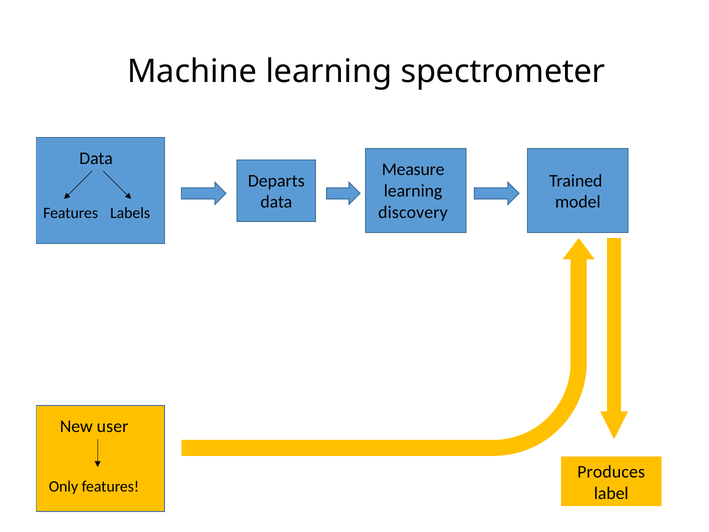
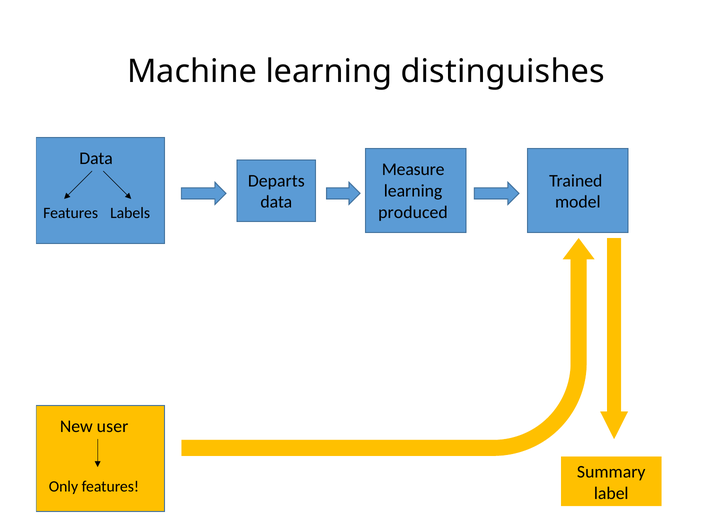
spectrometer: spectrometer -> distinguishes (503, 71)
discovery: discovery -> produced (413, 212)
Produces: Produces -> Summary (611, 472)
